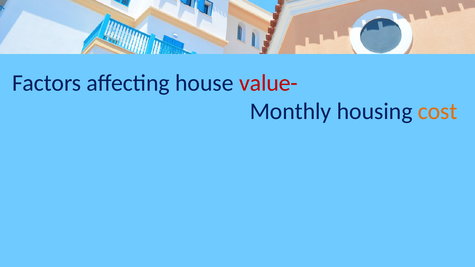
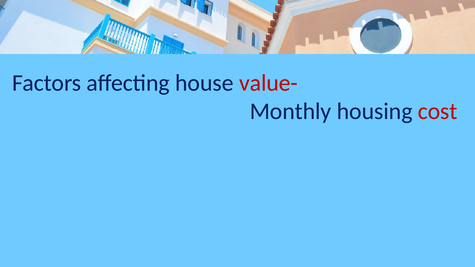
cost colour: orange -> red (438, 111)
